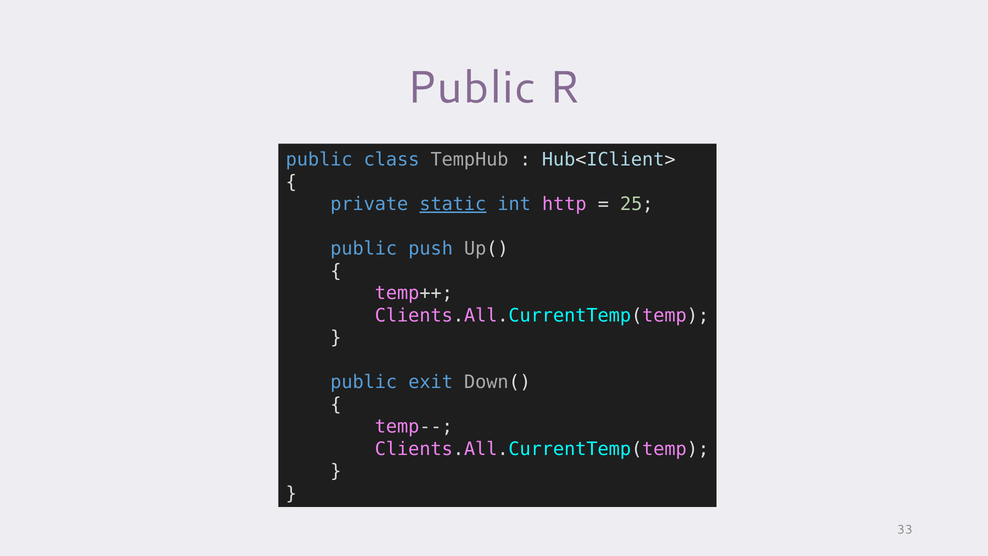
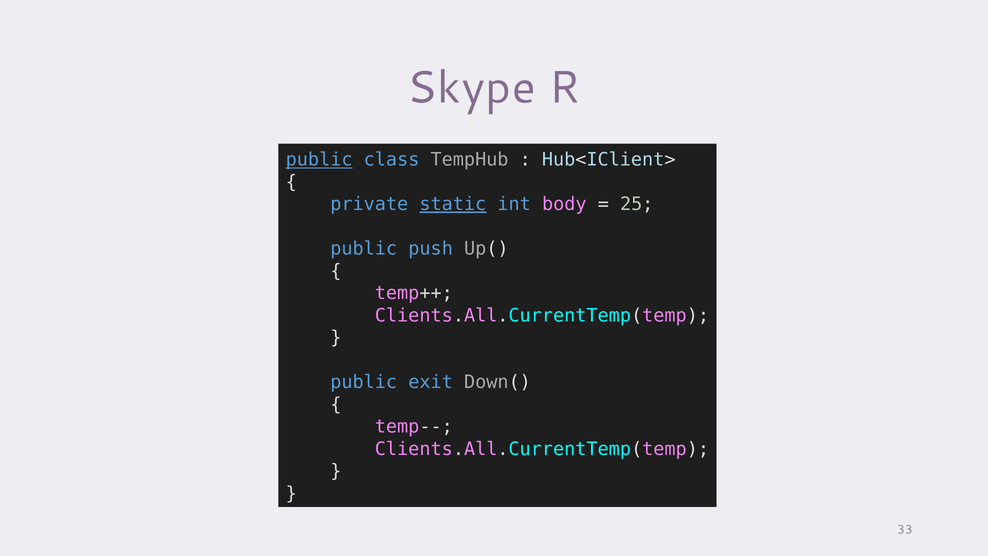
Public: Public -> Skype (472, 88)
public underline: none -> present (319, 160)
http: http -> body (564, 204)
